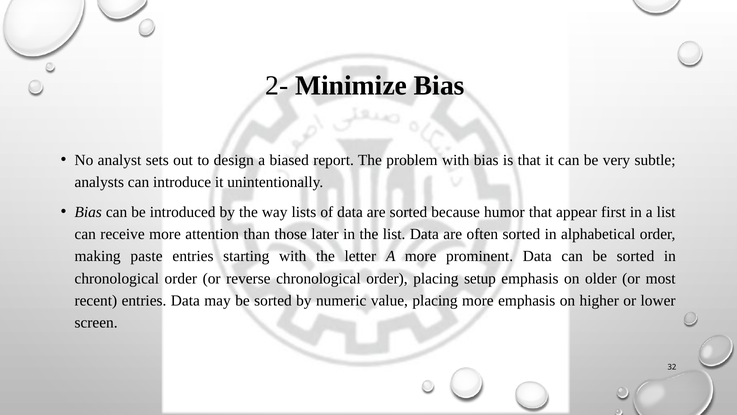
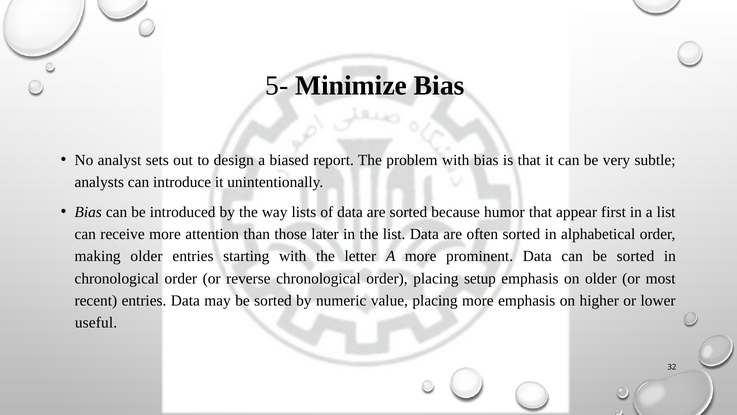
2-: 2- -> 5- (277, 85)
making paste: paste -> older (147, 256)
screen: screen -> useful (96, 322)
